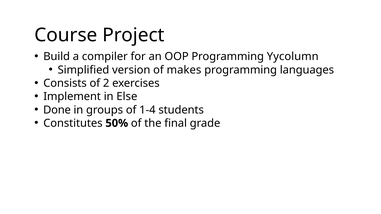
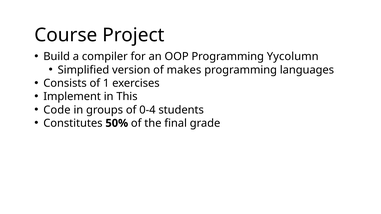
2: 2 -> 1 (106, 83)
Else: Else -> This (127, 97)
Done: Done -> Code (57, 110)
1-4: 1-4 -> 0-4 (147, 110)
